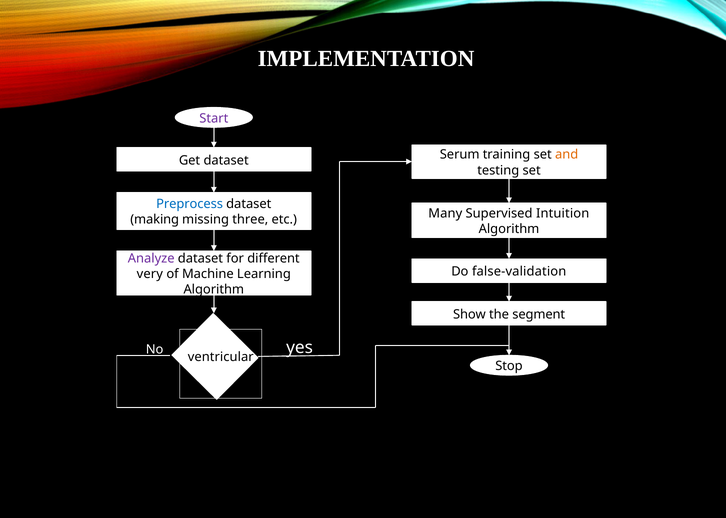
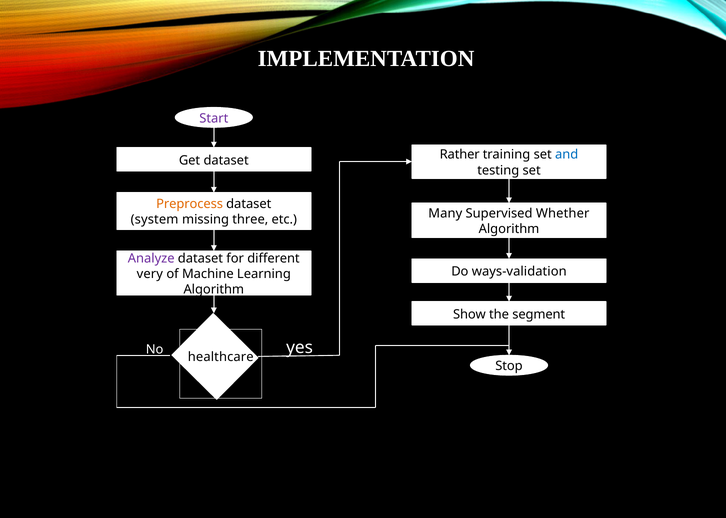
Serum: Serum -> Rather (460, 155)
and colour: orange -> blue (567, 155)
Preprocess colour: blue -> orange (190, 204)
Intuition: Intuition -> Whether (563, 214)
making: making -> system (155, 220)
false-validation: false-validation -> ways-validation (519, 272)
ventricular: ventricular -> healthcare (221, 357)
